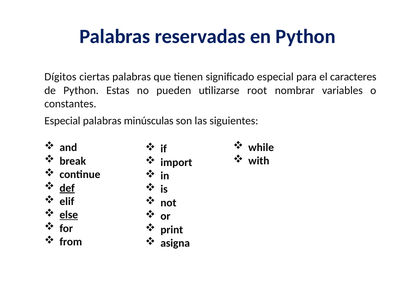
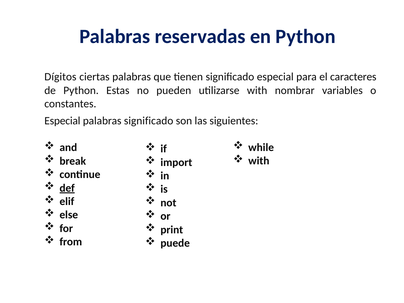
utilizarse root: root -> with (257, 90)
palabras minúsculas: minúsculas -> significado (149, 121)
else underline: present -> none (69, 215)
asigna: asigna -> puede (175, 243)
